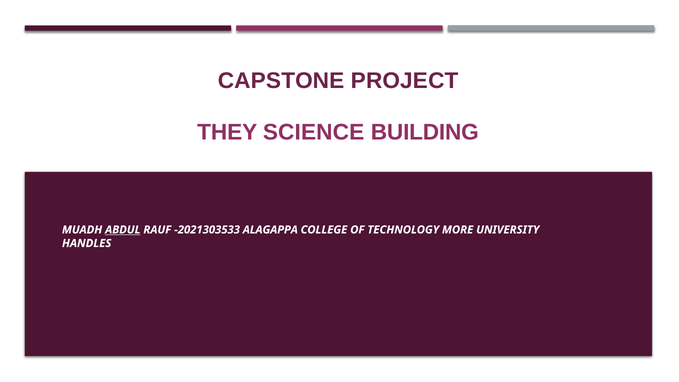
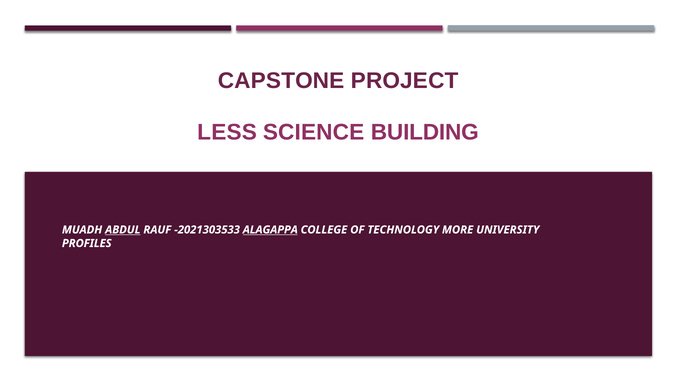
THEY: THEY -> LESS (227, 132)
ALAGAPPA underline: none -> present (270, 230)
HANDLES: HANDLES -> PROFILES (87, 243)
